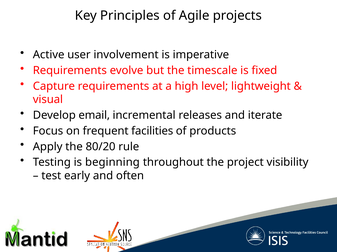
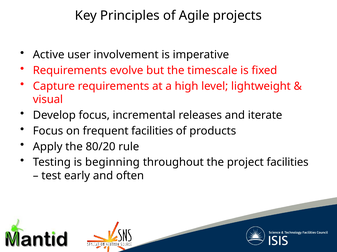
Develop email: email -> focus (94, 116)
project visibility: visibility -> facilities (288, 163)
